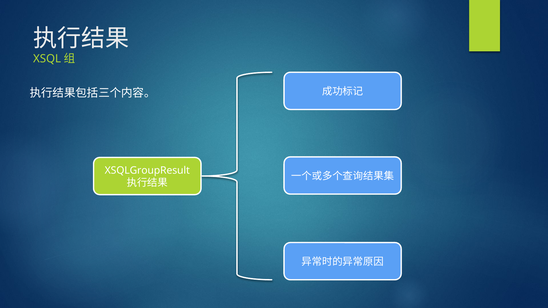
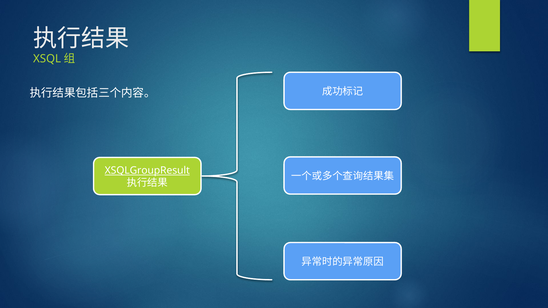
XSQLGroupResult underline: none -> present (147, 171)
